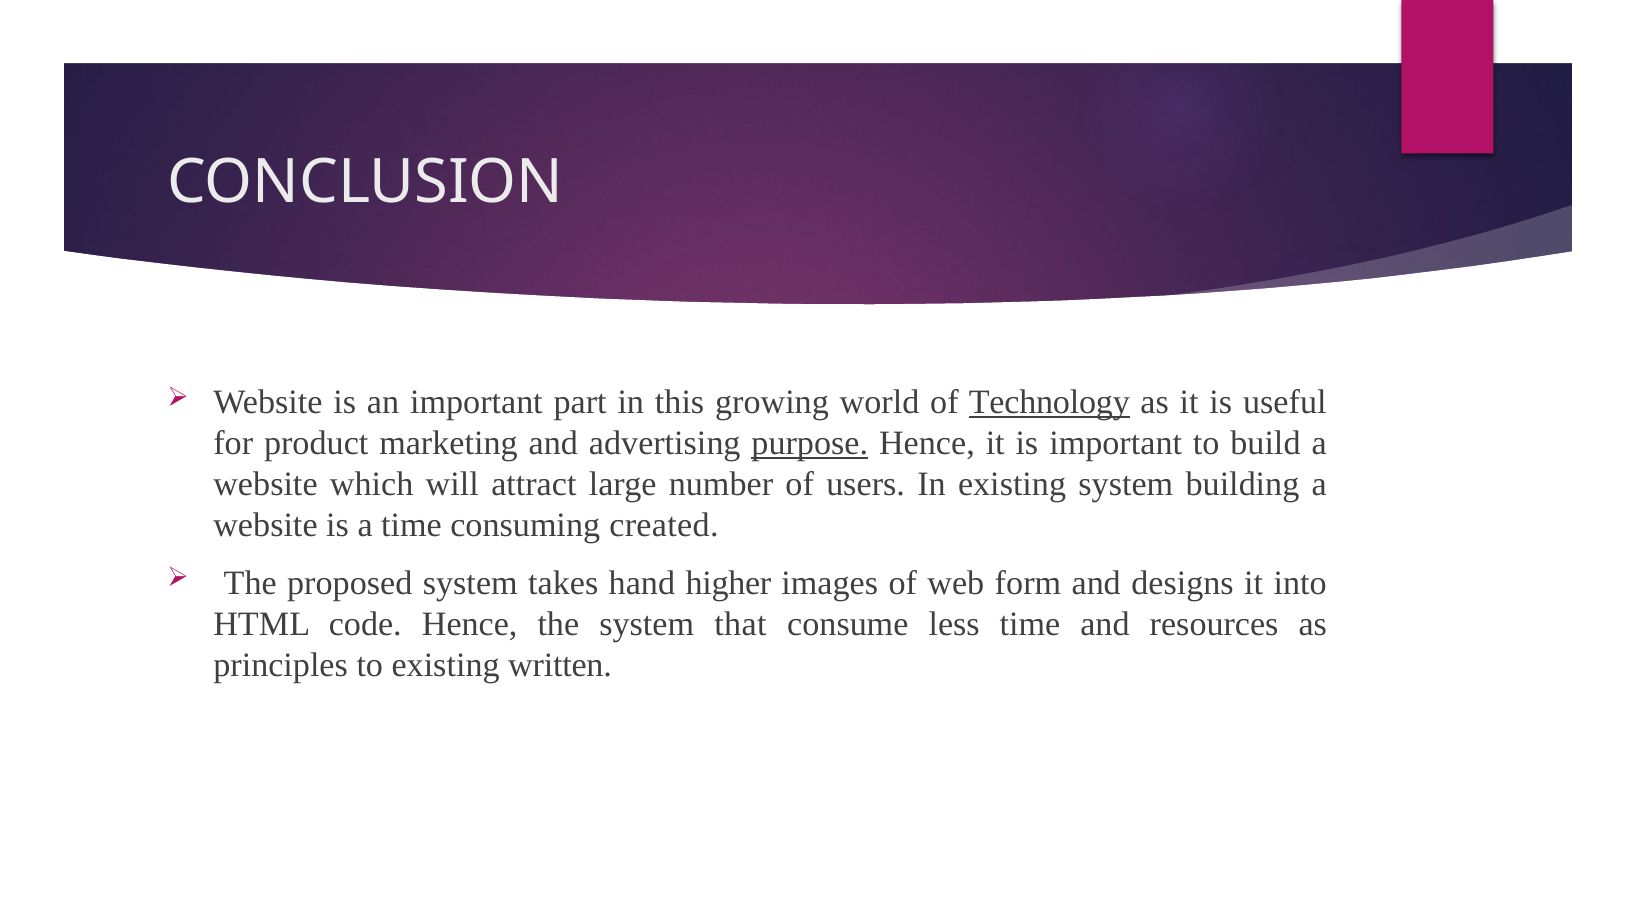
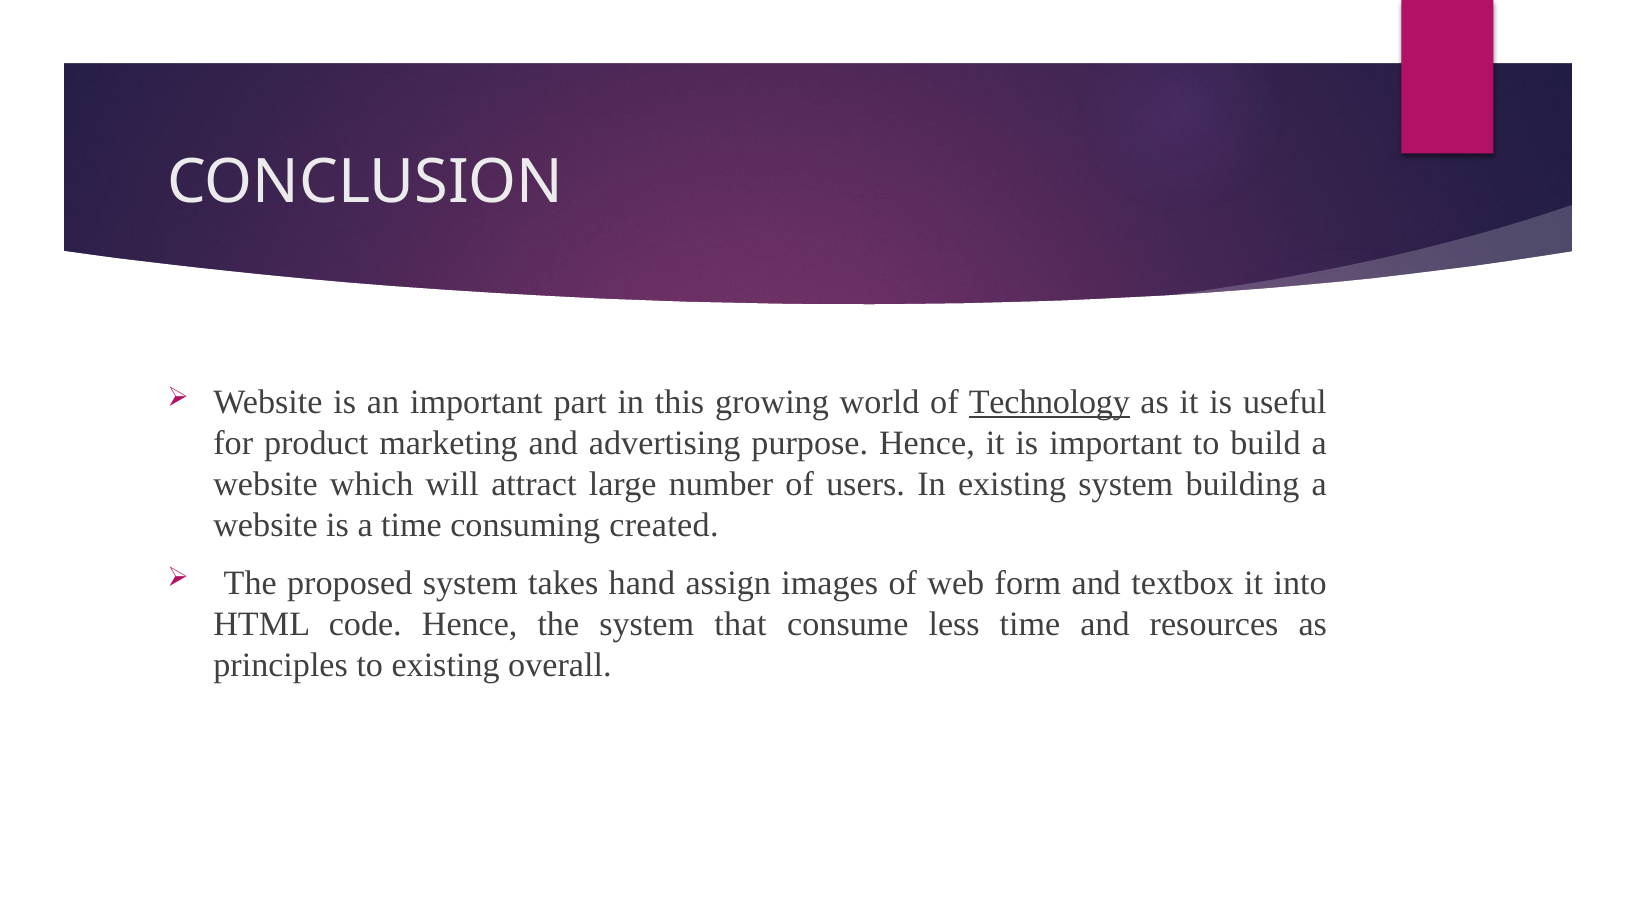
purpose underline: present -> none (810, 443)
higher: higher -> assign (728, 583)
designs: designs -> textbox (1183, 583)
written: written -> overall (560, 665)
